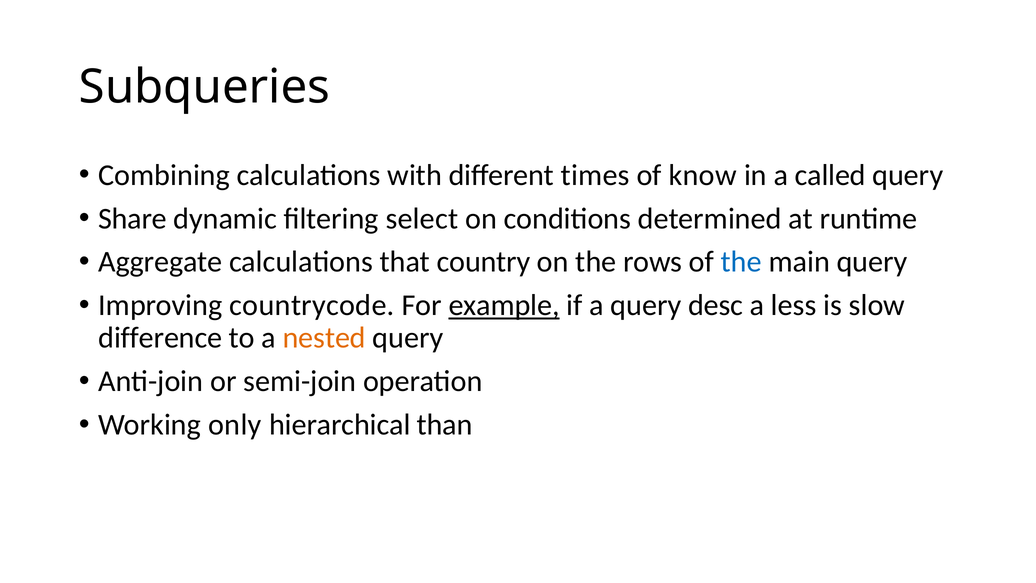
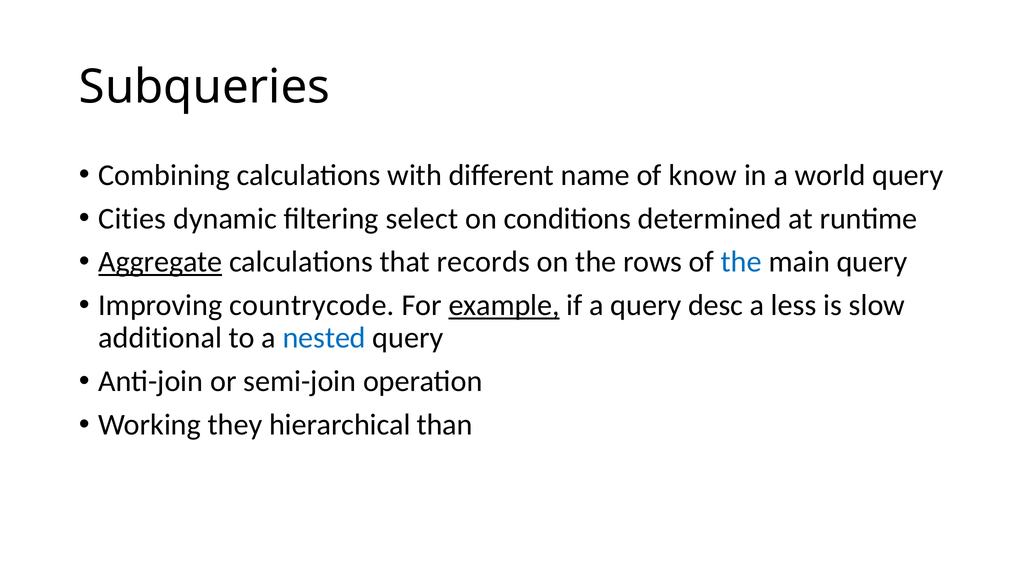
times: times -> name (595, 175)
called: called -> world (830, 175)
Share: Share -> Cities (132, 218)
Aggregate underline: none -> present (160, 262)
country: country -> records (483, 262)
difference: difference -> additional (160, 338)
nested colour: orange -> blue (324, 338)
only: only -> they (235, 425)
